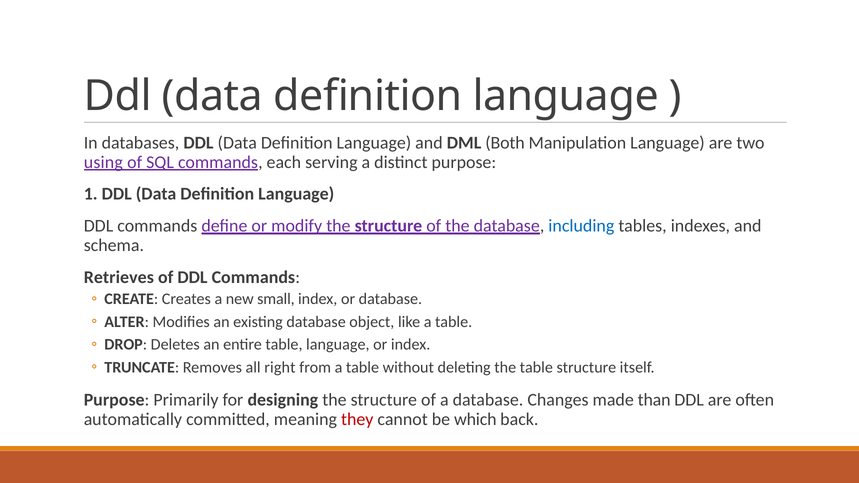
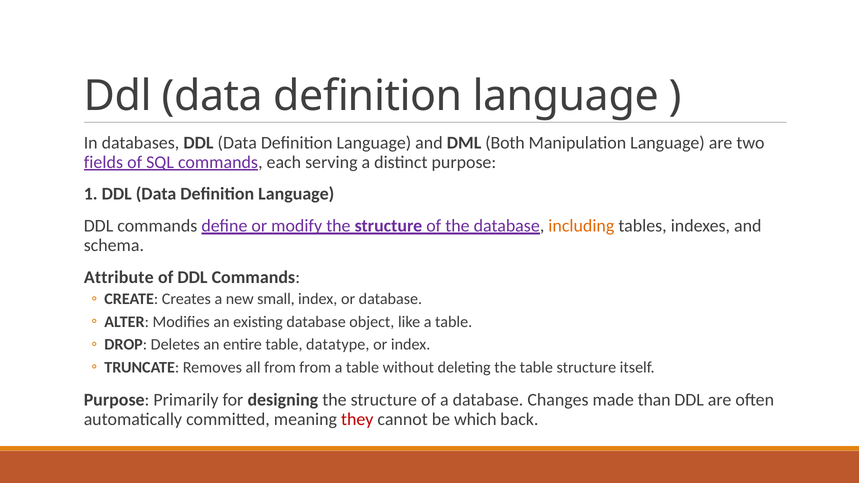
using: using -> fields (103, 162)
including colour: blue -> orange (581, 226)
Retrieves: Retrieves -> Attribute (119, 277)
table language: language -> datatype (338, 345)
all right: right -> from (280, 368)
